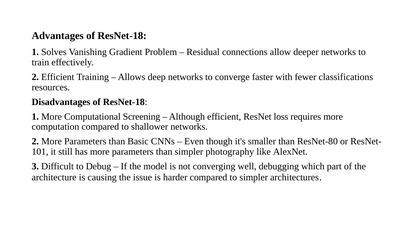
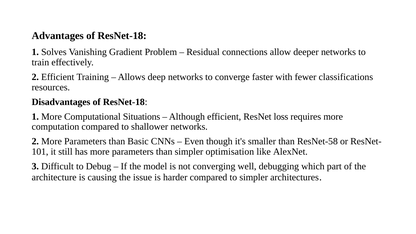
Screening: Screening -> Situations (142, 117)
ResNet-80: ResNet-80 -> ResNet-58 (317, 141)
photography: photography -> optimisation (230, 152)
